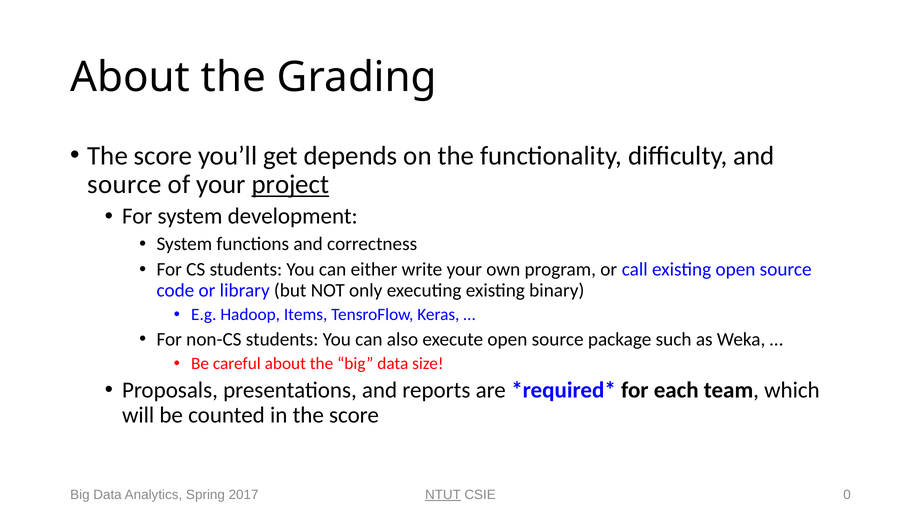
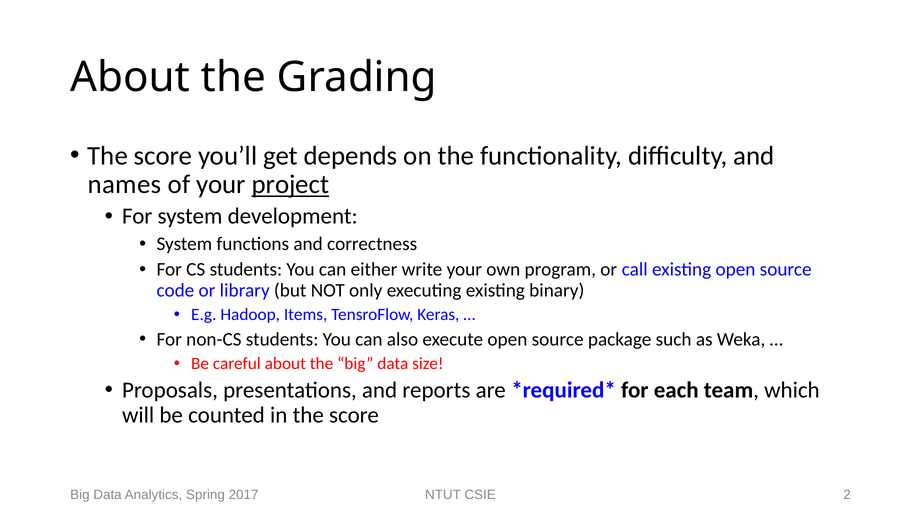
source: source -> names (125, 185)
NTUT underline: present -> none (443, 495)
0: 0 -> 2 (847, 495)
